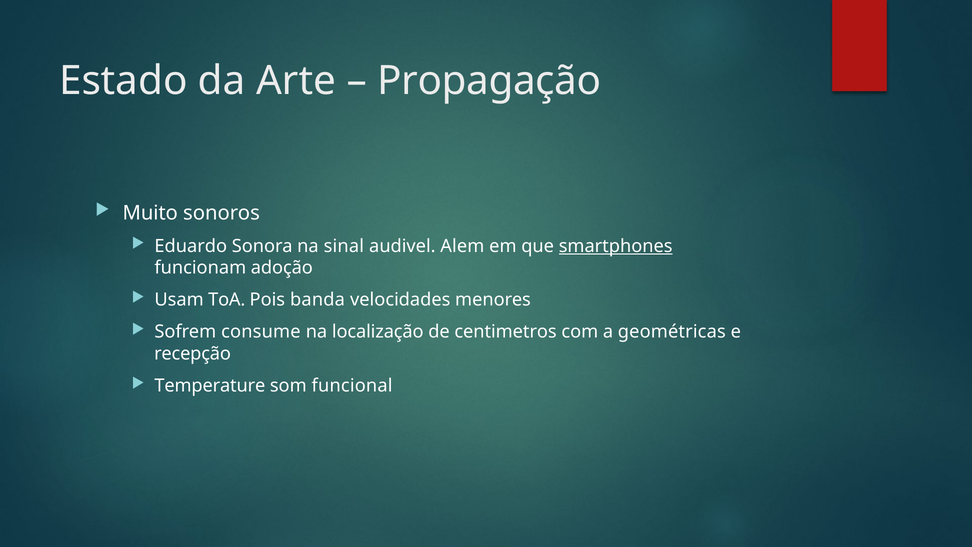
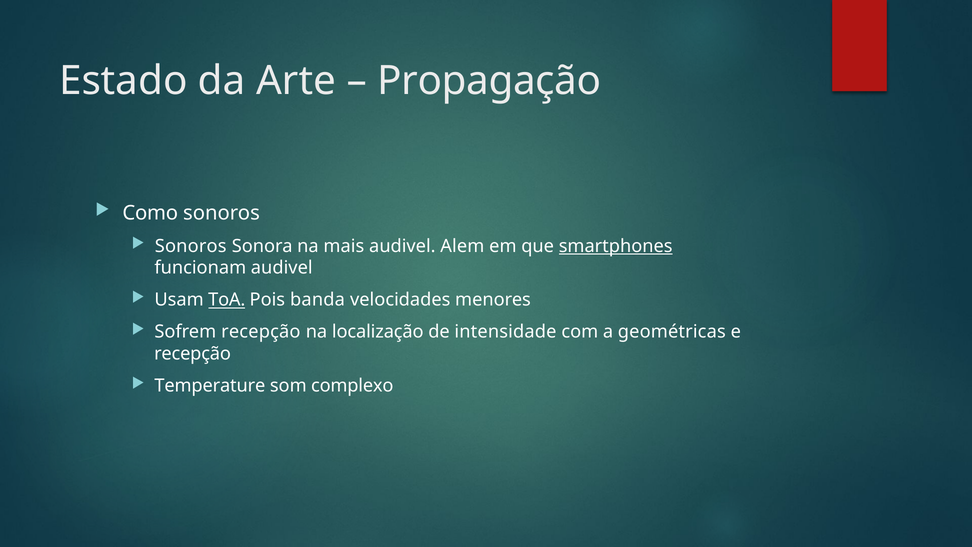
Muito: Muito -> Como (150, 213)
Eduardo: Eduardo -> Sonoros (191, 246)
sinal: sinal -> mais (344, 246)
funcionam adoção: adoção -> audivel (282, 268)
ToA underline: none -> present (227, 300)
Sofrem consume: consume -> recepção (261, 332)
centimetros: centimetros -> intensidade (505, 332)
funcional: funcional -> complexo (352, 386)
